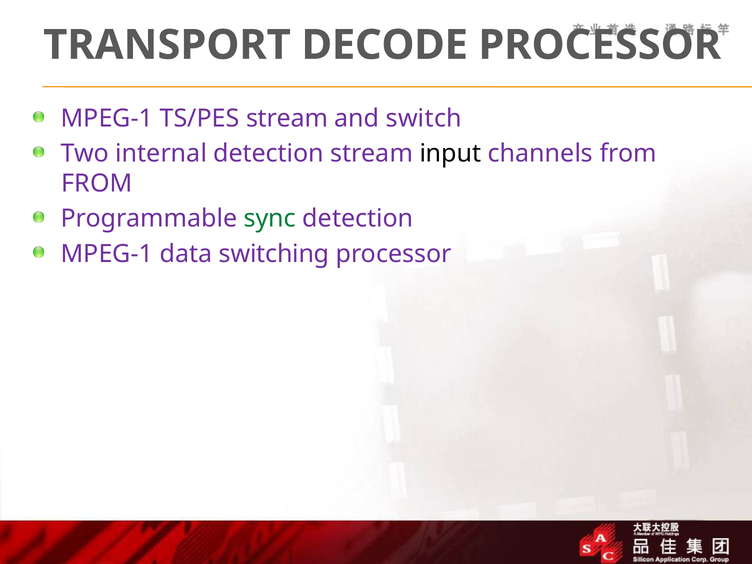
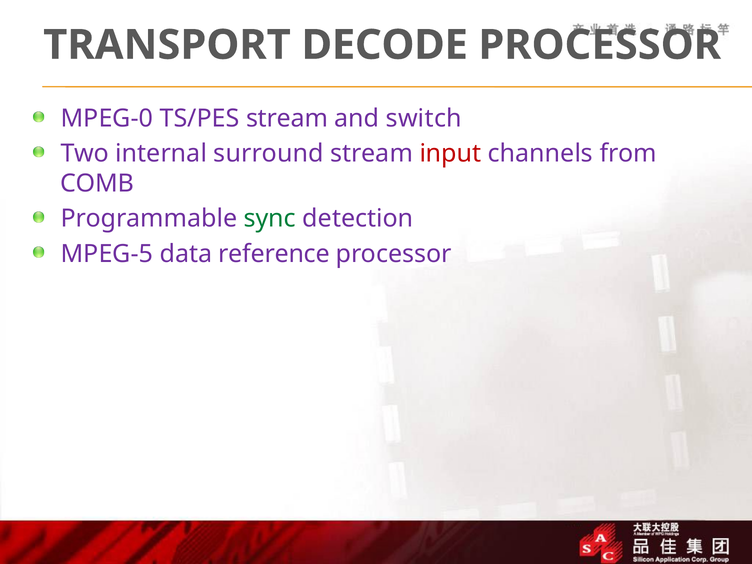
MPEG-1: MPEG-1 -> MPEG-0 (107, 118)
internal detection: detection -> surround (269, 154)
input colour: black -> red (450, 154)
FROM: FROM -> COMB (97, 184)
MPEG-1: MPEG-1 -> MPEG-5 (107, 254)
switching: switching -> reference (274, 254)
